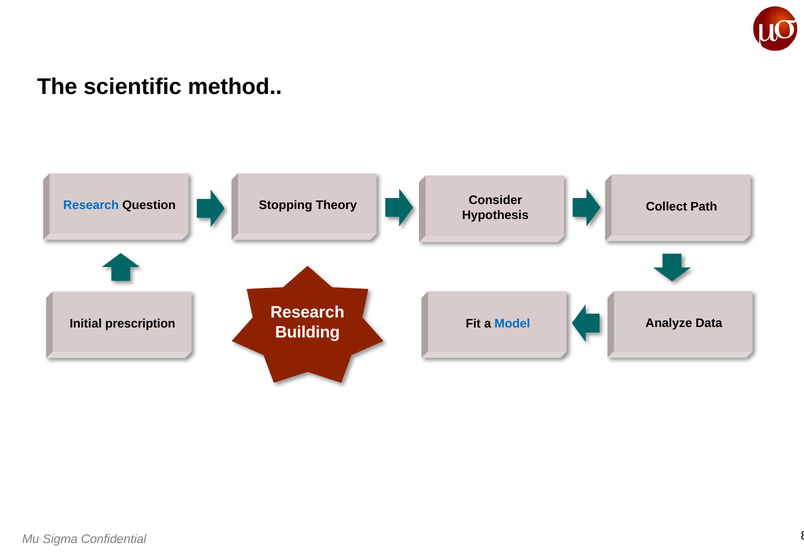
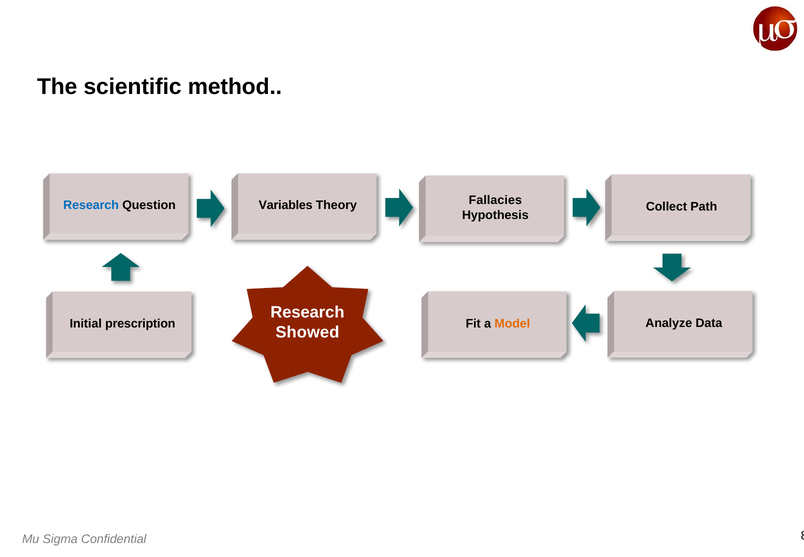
Stopping: Stopping -> Variables (286, 205)
Consider: Consider -> Fallacies (495, 200)
Model colour: blue -> orange (512, 323)
Building: Building -> Showed (307, 332)
